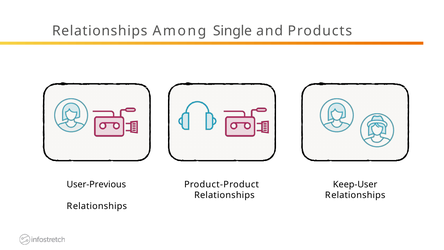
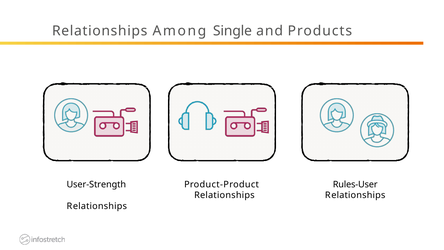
User-Previous: User-Previous -> User-Strength (96, 184)
Keep-User: Keep-User -> Rules-User (355, 184)
